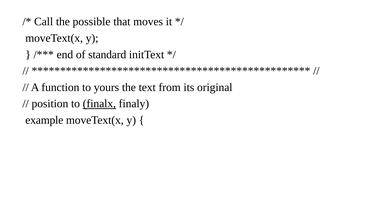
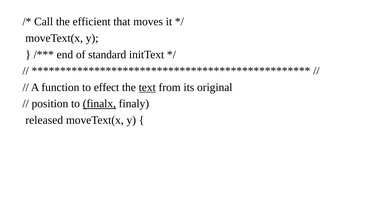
possible: possible -> efficient (92, 22)
yours: yours -> effect (107, 87)
text underline: none -> present (147, 87)
example: example -> released (44, 120)
